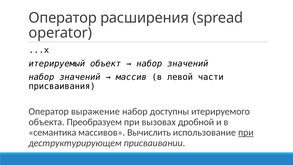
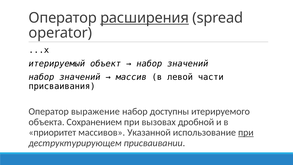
расширения underline: none -> present (145, 18)
Преобразуем: Преобразуем -> Сохранением (94, 122)
семантика: семантика -> приоритет (52, 132)
Вычислить: Вычислить -> Указанной (149, 132)
